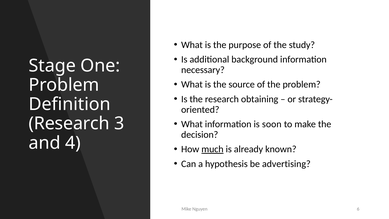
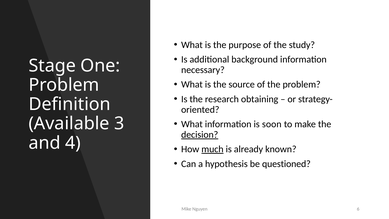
Research: Research -> Available (69, 123)
decision underline: none -> present (200, 135)
advertising: advertising -> questioned (286, 164)
